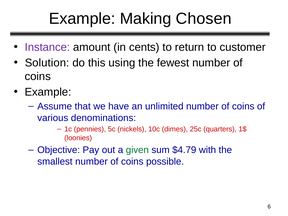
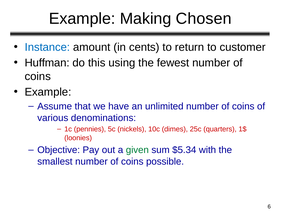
Instance colour: purple -> blue (47, 47)
Solution: Solution -> Huffman (47, 63)
$4.79: $4.79 -> $5.34 (184, 150)
